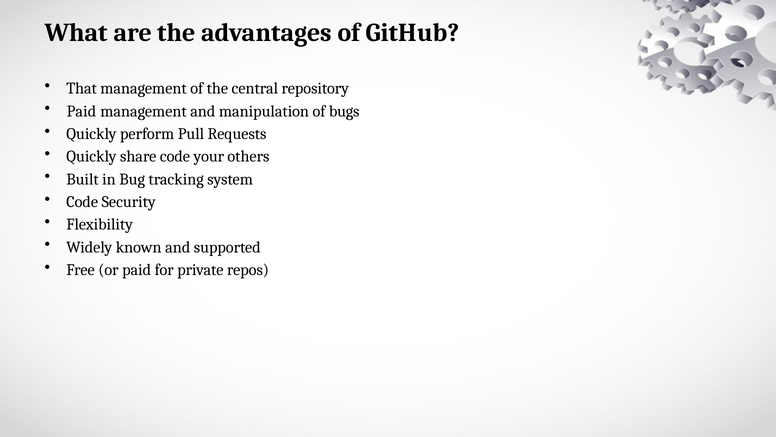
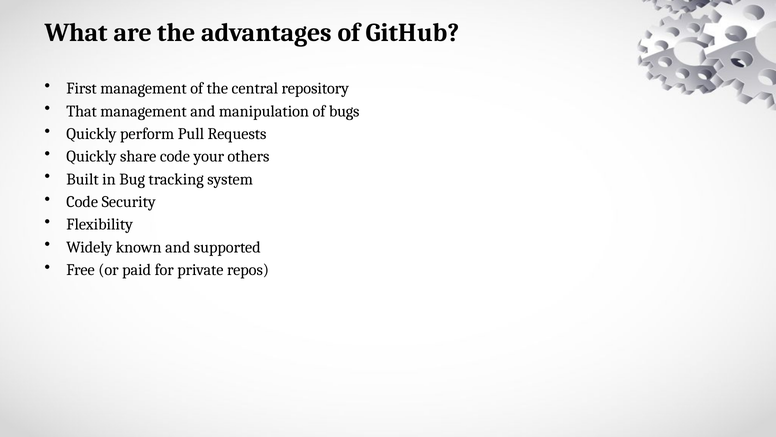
That: That -> First (82, 88)
Paid: Paid -> That (82, 111)
